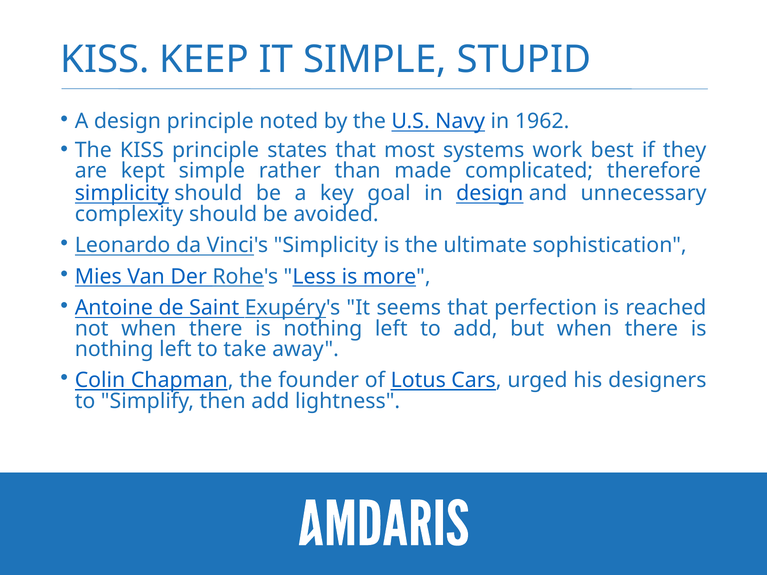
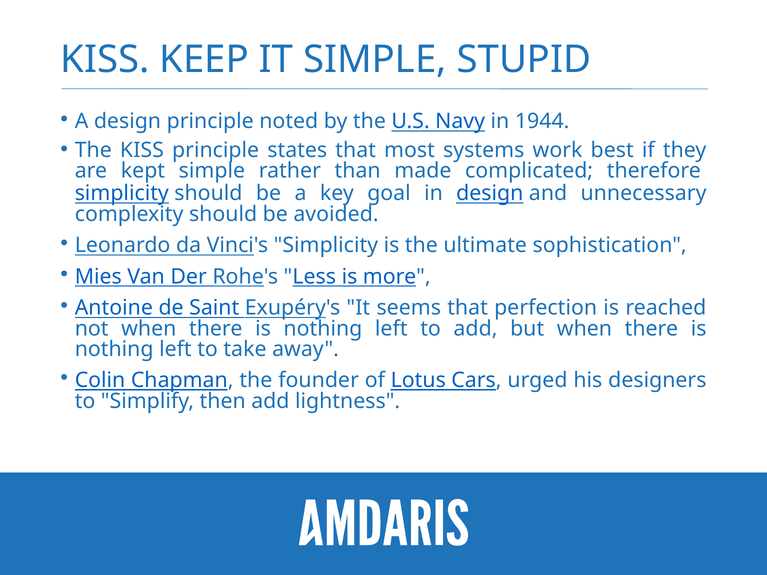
1962: 1962 -> 1944 (542, 121)
